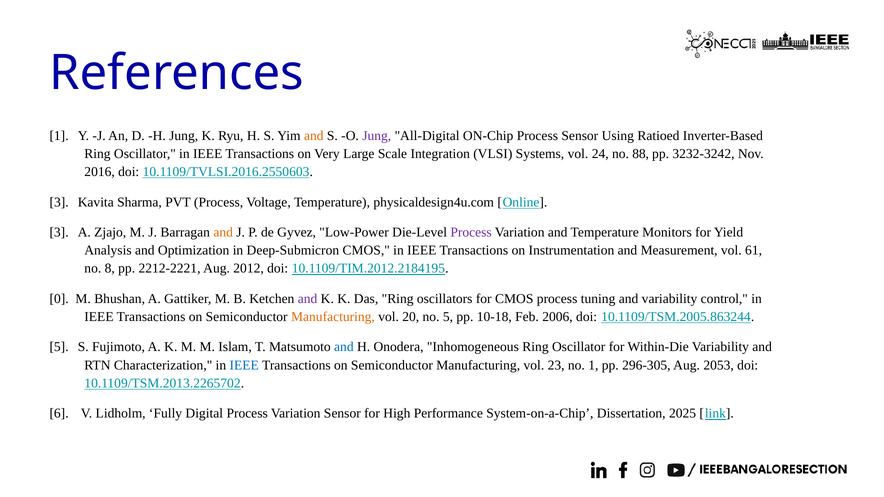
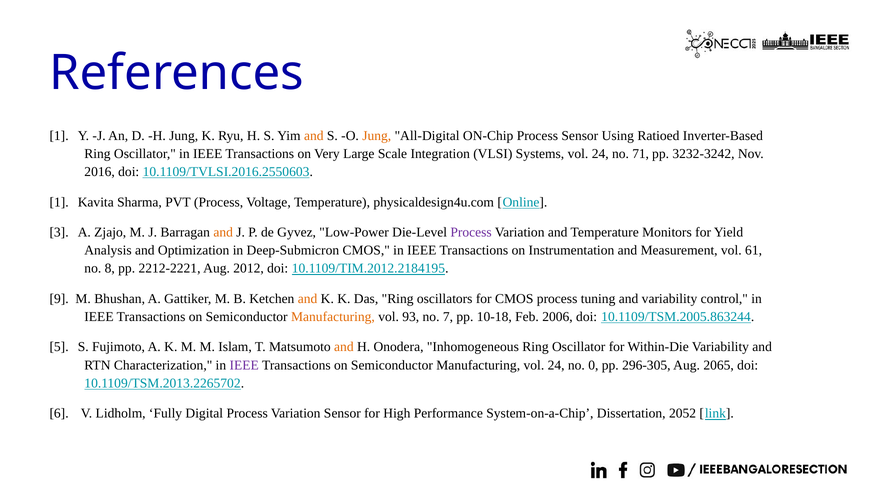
Jung colour: purple -> orange (377, 136)
88: 88 -> 71 (641, 154)
3: 3 -> 1 (59, 202)
0: 0 -> 9 (59, 299)
and colour: purple -> orange (308, 299)
20: 20 -> 93 (411, 317)
no 5: 5 -> 7 (448, 317)
and colour: blue -> orange (344, 347)
IEEE colour: blue -> purple (244, 365)
Manufacturing vol 23: 23 -> 24 (556, 365)
no 1: 1 -> 0 (593, 365)
2053: 2053 -> 2065 (719, 365)
2025: 2025 -> 2052 (683, 414)
